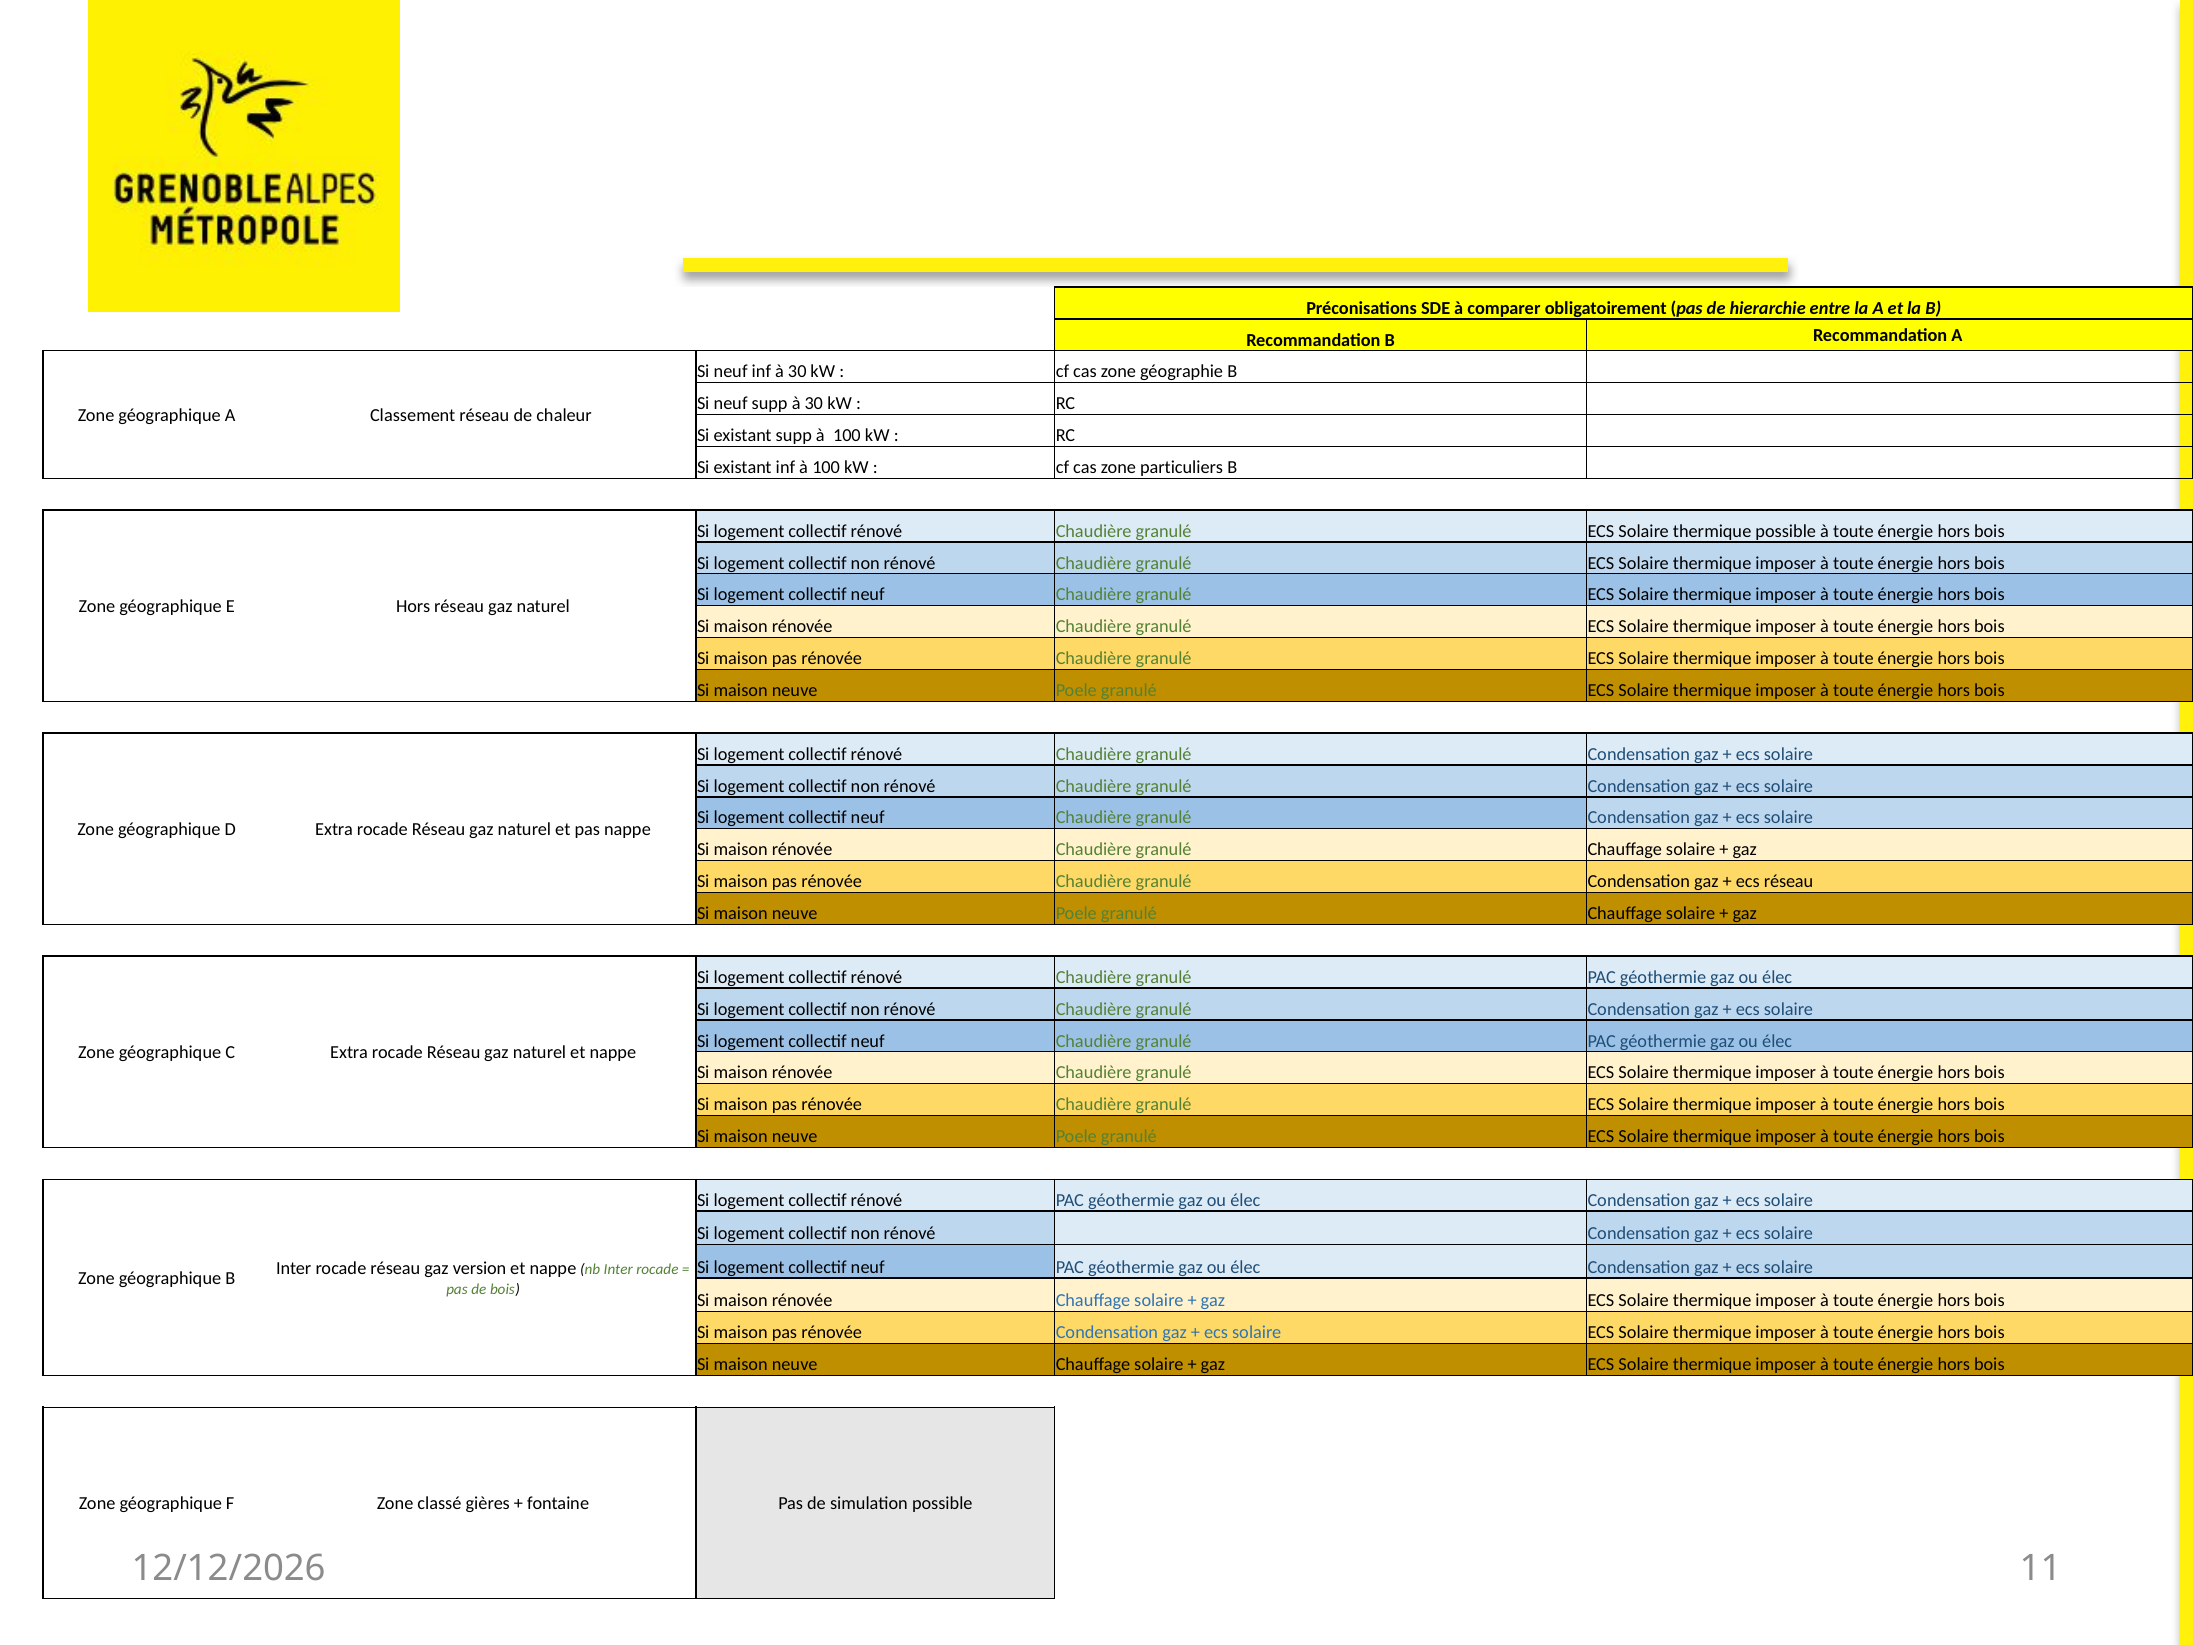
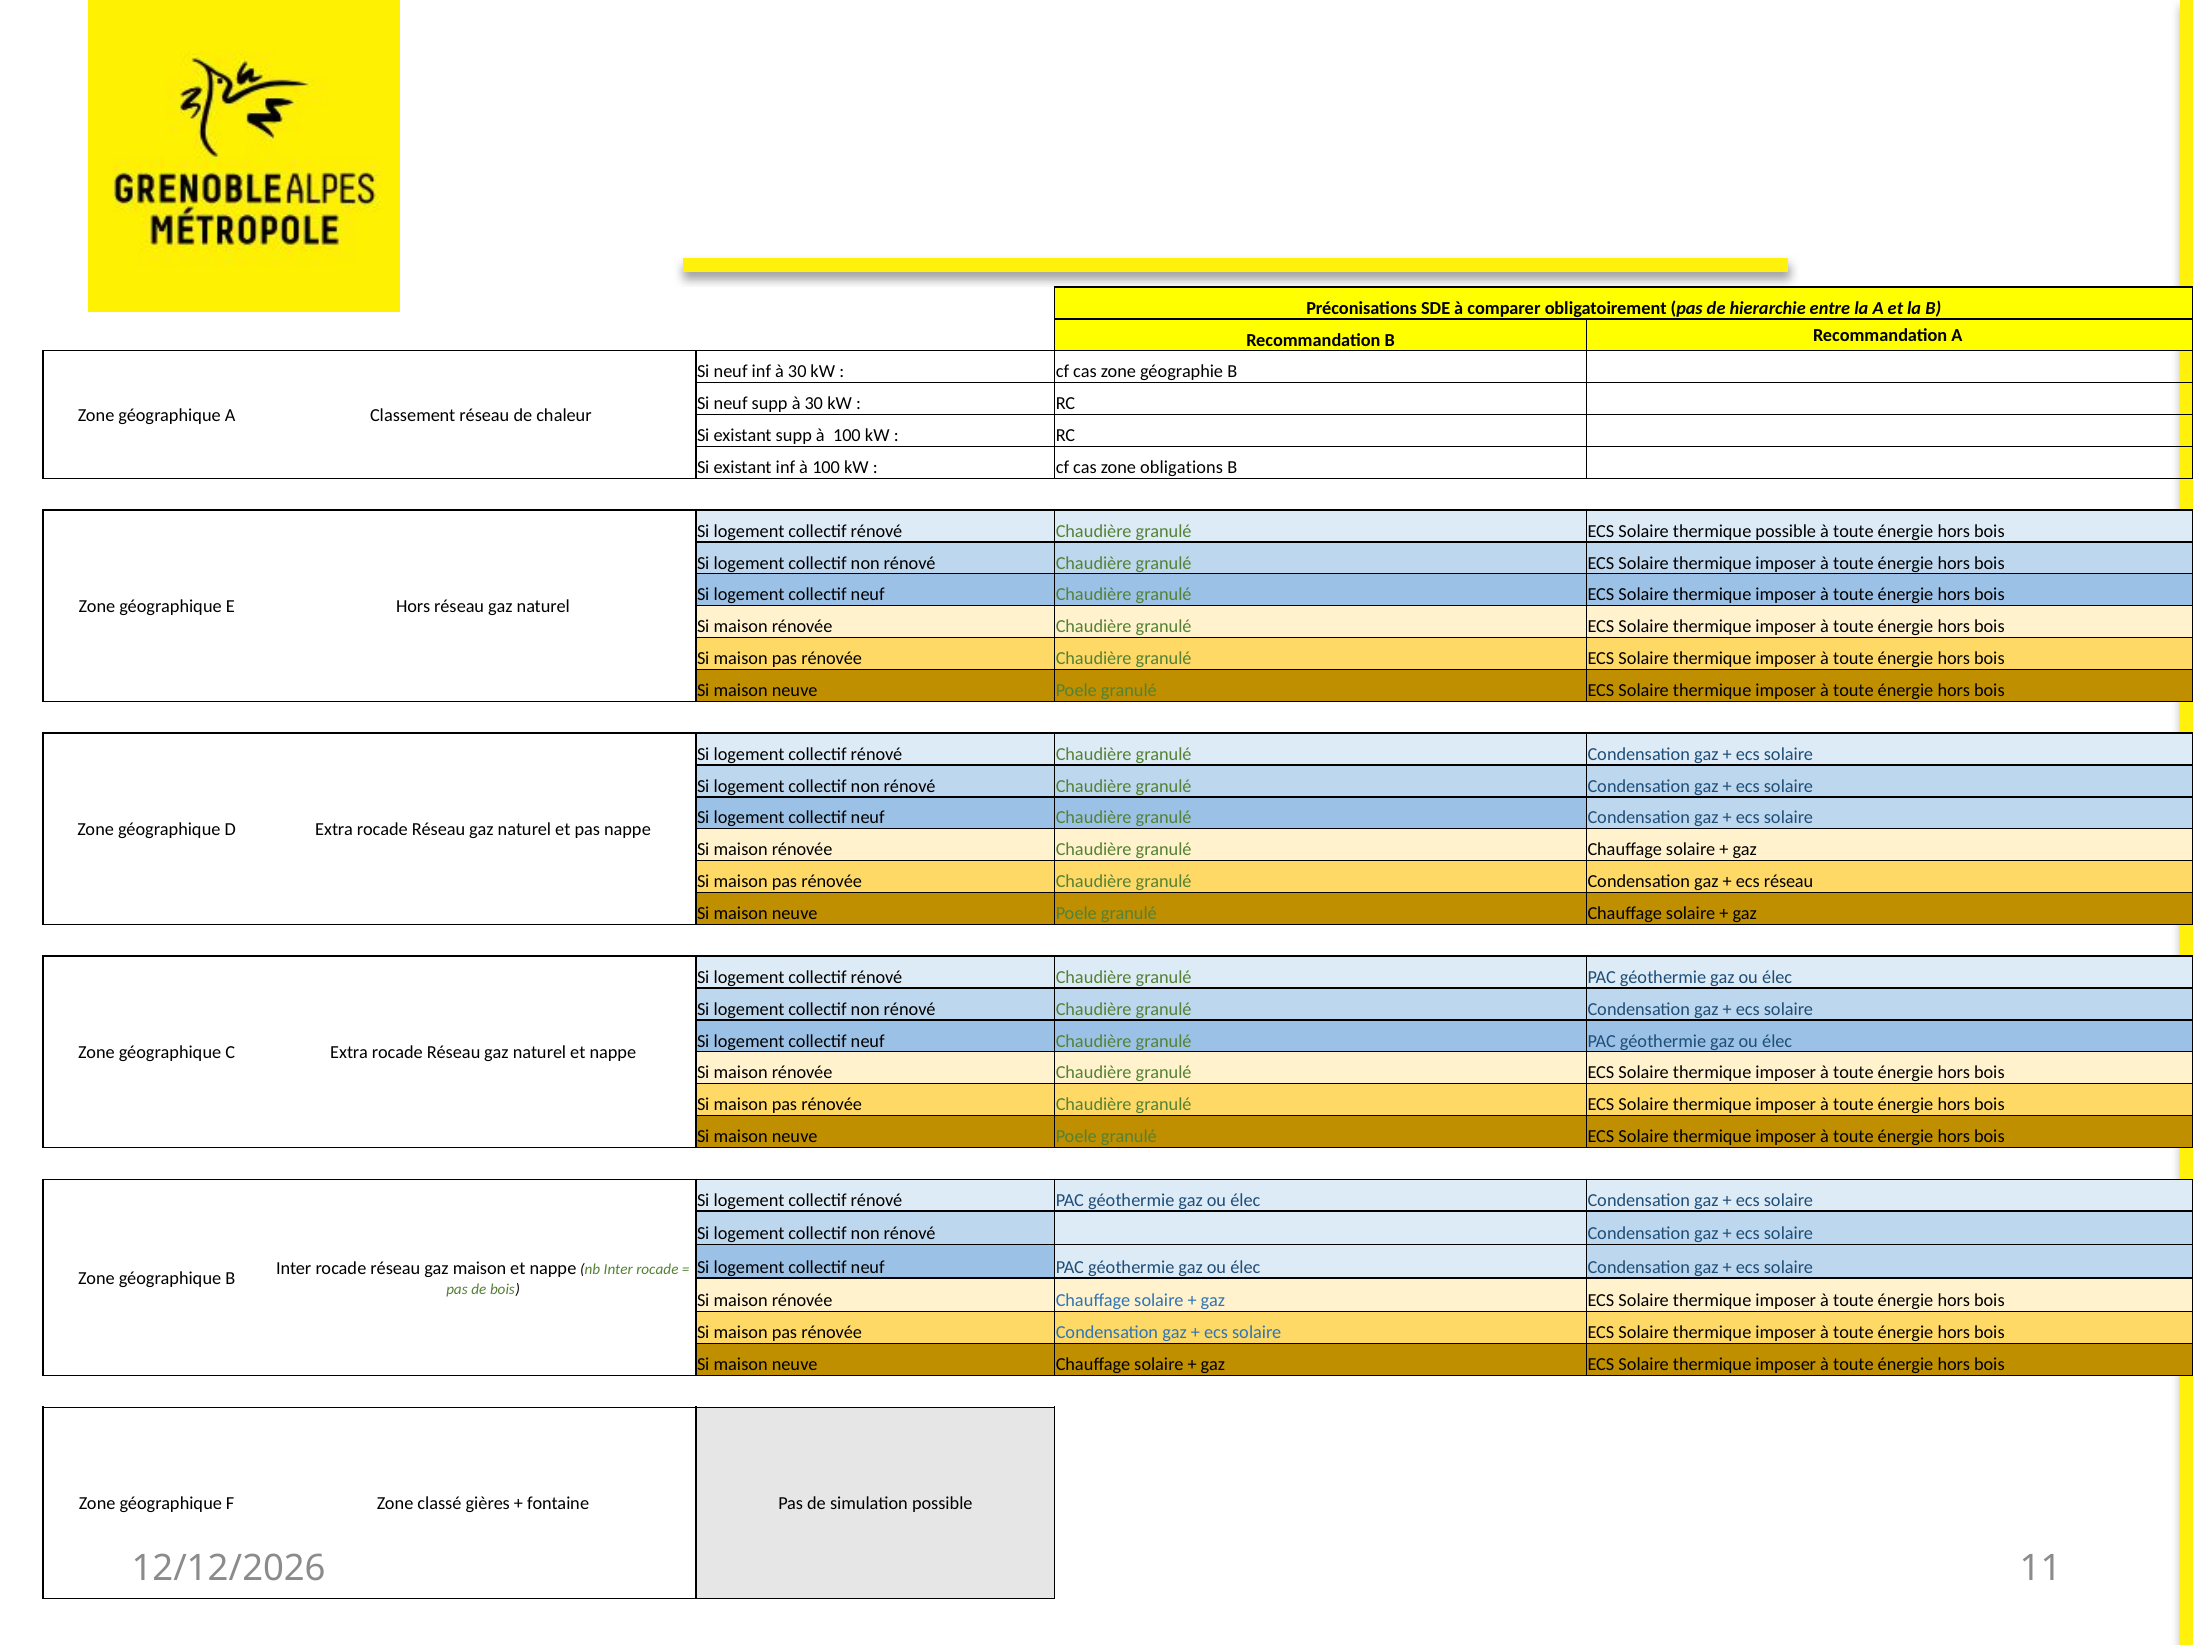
particuliers: particuliers -> obligations (1182, 467)
gaz version: version -> maison (479, 1269)
